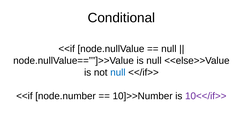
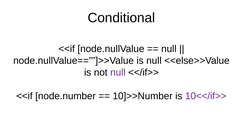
null colour: blue -> purple (118, 72)
